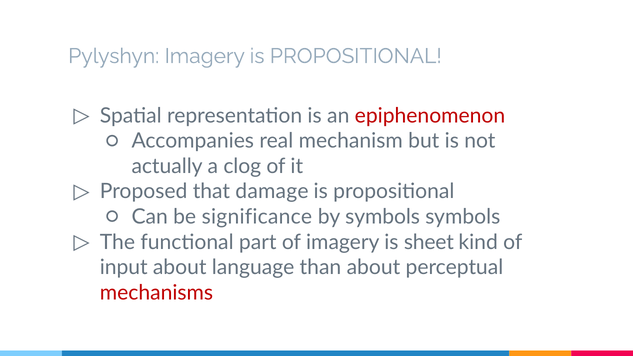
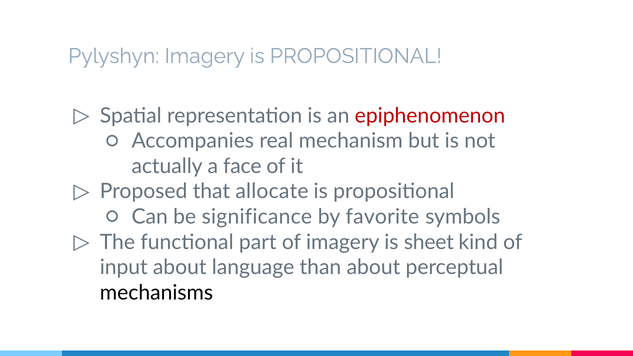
clog: clog -> face (242, 166)
damage: damage -> allocate (272, 192)
by symbols: symbols -> favorite (382, 217)
mechanisms colour: red -> black (156, 293)
